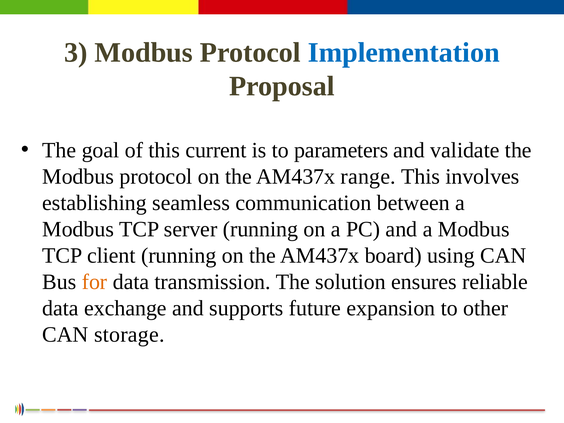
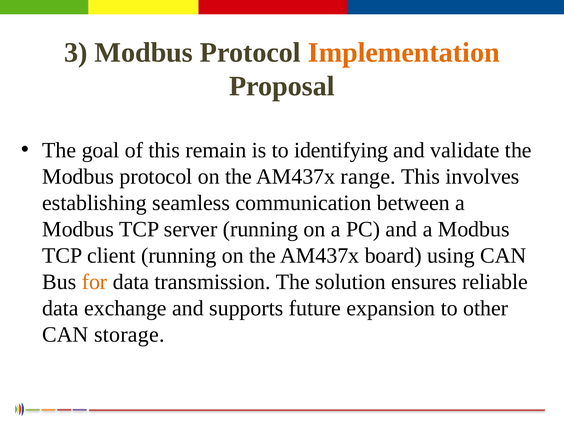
Implementation colour: blue -> orange (404, 52)
current: current -> remain (216, 150)
parameters: parameters -> identifying (341, 150)
